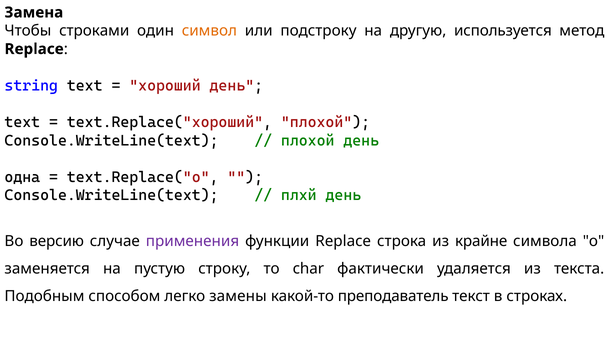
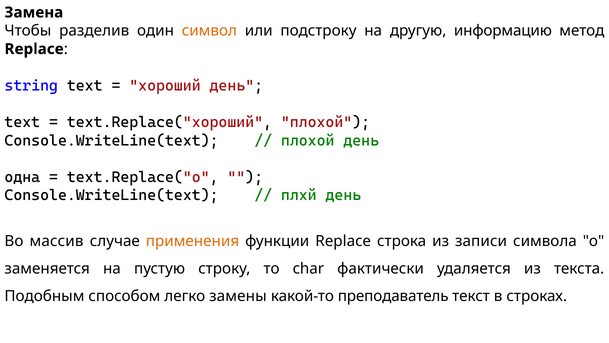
строками: строками -> разделив (94, 31)
используется: используется -> информацию (503, 31)
версию: версию -> массив (57, 241)
применения colour: purple -> orange (193, 241)
крайне: крайне -> записи (481, 241)
